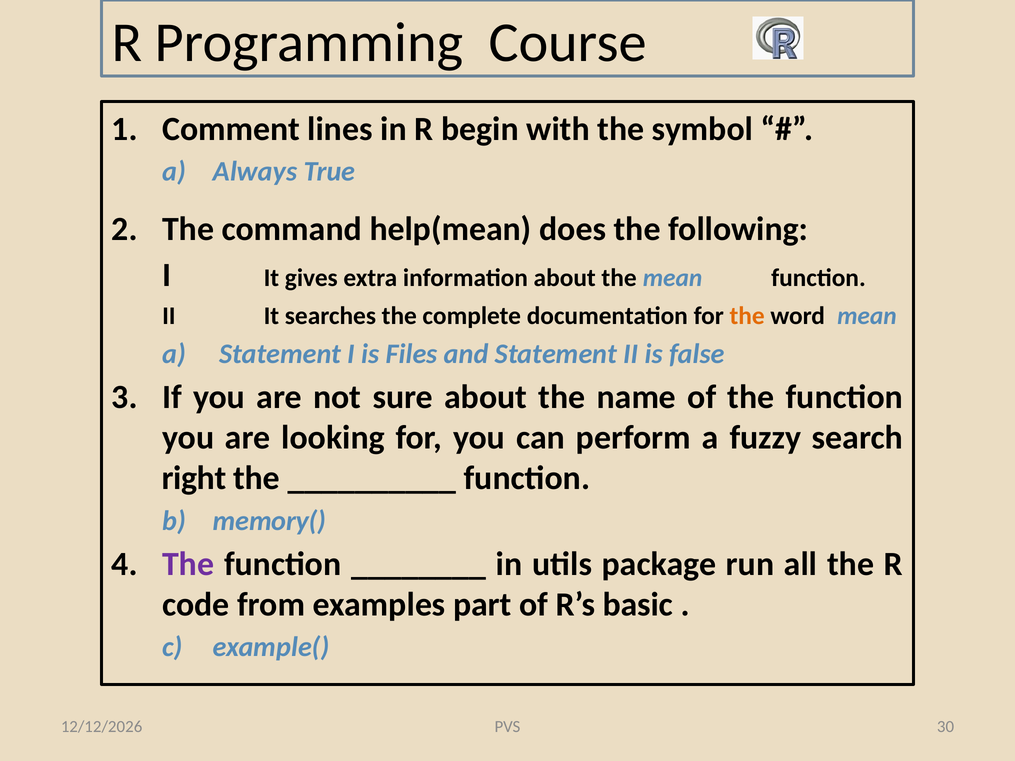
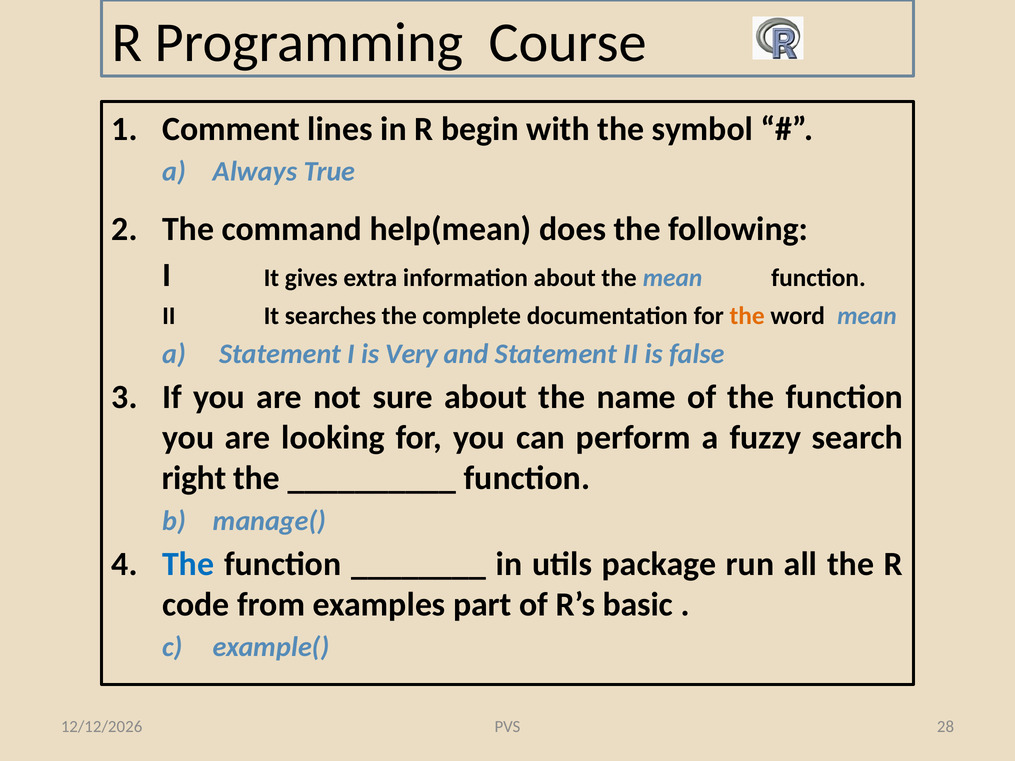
Files: Files -> Very (412, 354)
memory(: memory( -> manage( (270, 521)
The colour: purple -> blue (188, 564)
30: 30 -> 28 (946, 727)
